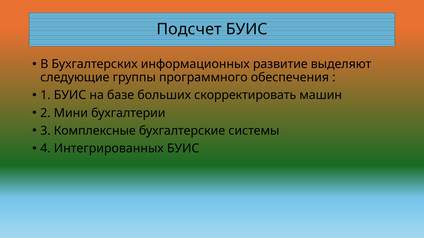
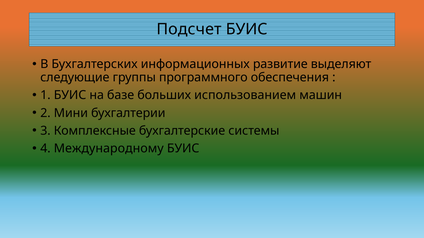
скорректировать: скорректировать -> использованием (245, 95)
Интегрированных: Интегрированных -> Международному (109, 149)
